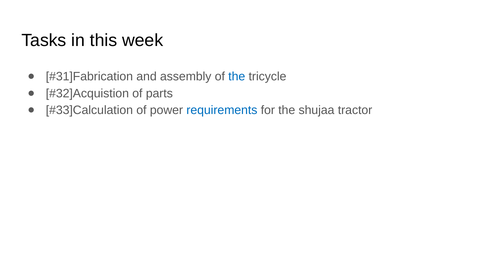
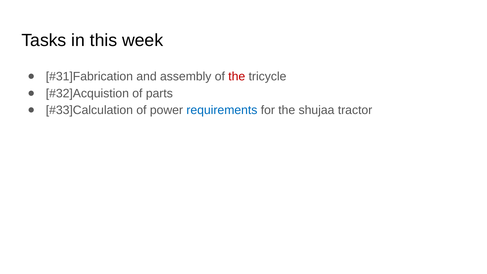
the colour: blue -> red (237, 77)
